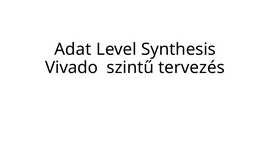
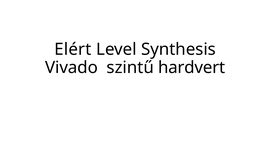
Adat: Adat -> Elért (73, 49)
tervezés: tervezés -> hardvert (192, 67)
